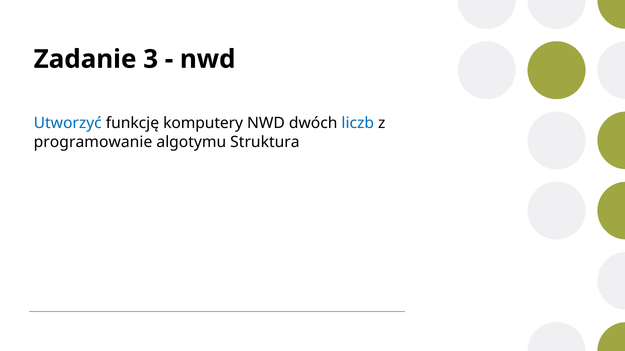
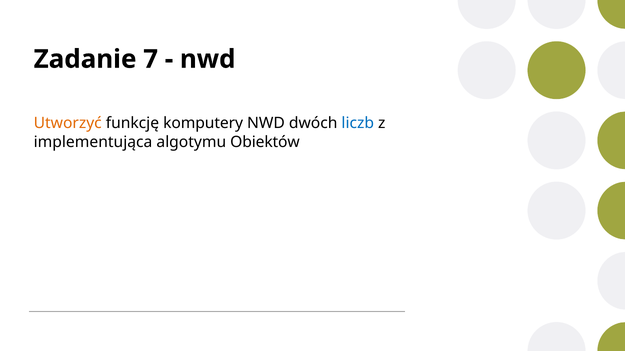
3: 3 -> 7 (151, 59)
Utworzyć colour: blue -> orange (68, 124)
programowanie: programowanie -> implementująca (93, 142)
Struktura: Struktura -> Obiektów (265, 142)
